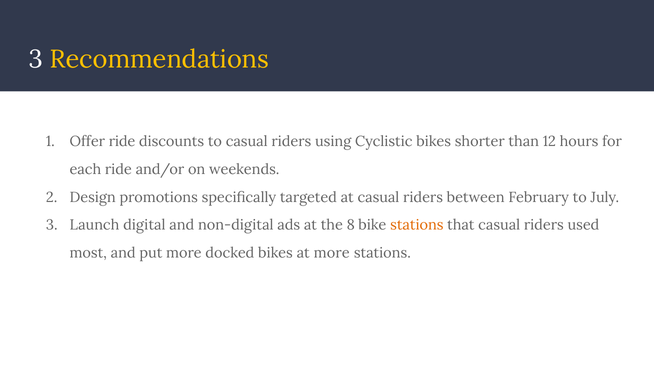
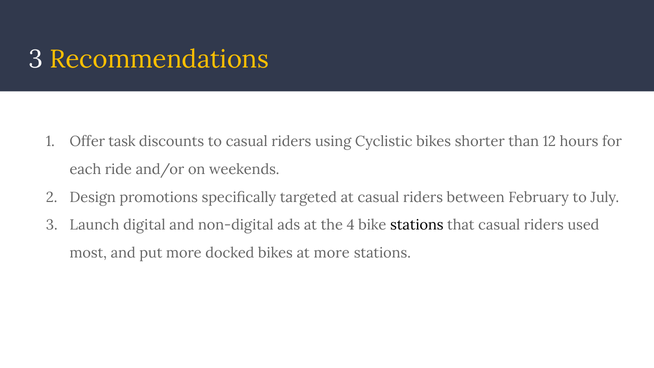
Offer ride: ride -> task (122, 142)
8: 8 -> 4 (351, 225)
stations colour: orange -> black (417, 225)
